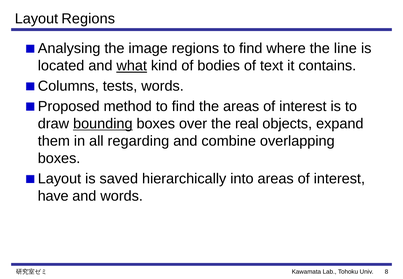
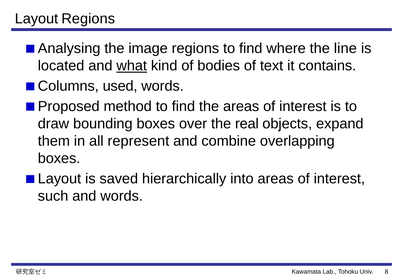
tests: tests -> used (120, 86)
bounding underline: present -> none (103, 124)
regarding: regarding -> represent (138, 141)
have: have -> such (53, 196)
